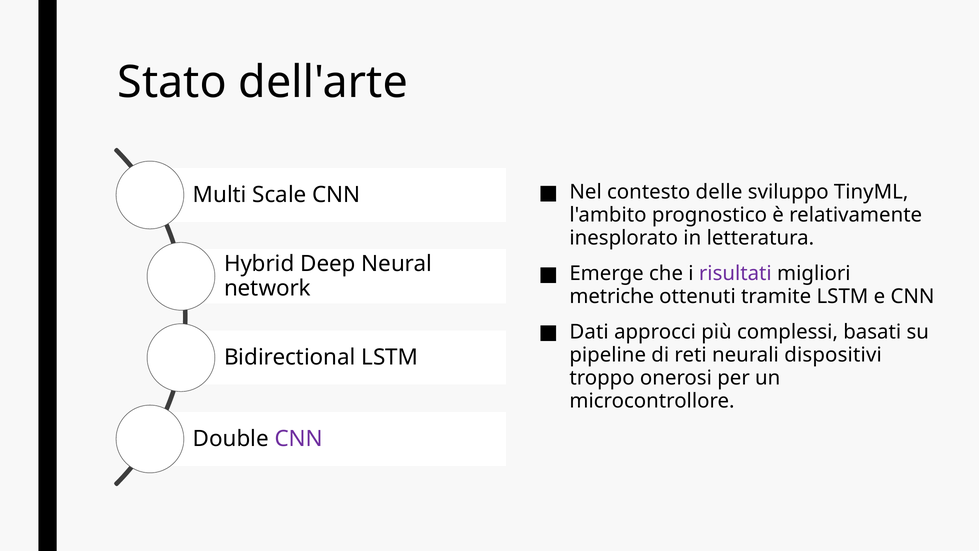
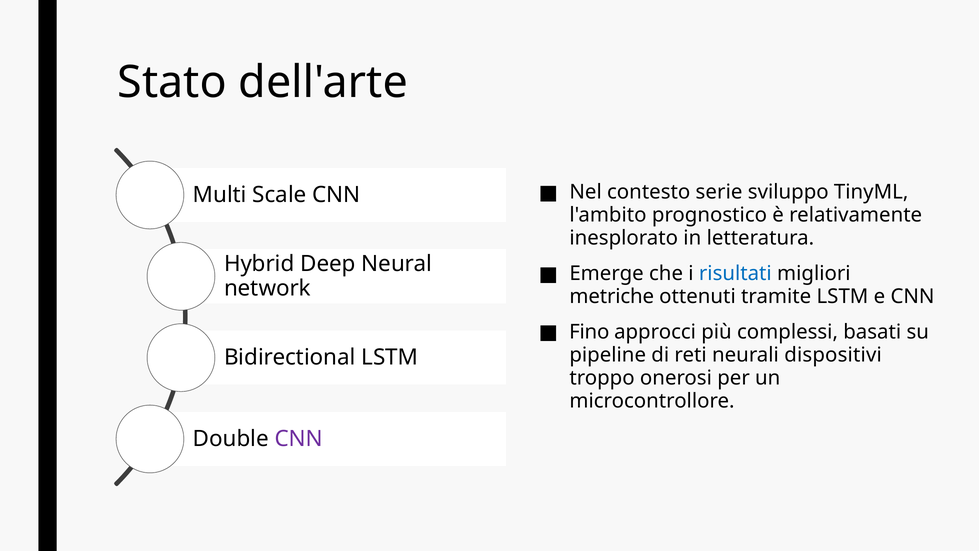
delle: delle -> serie (719, 192)
risultati colour: purple -> blue (735, 273)
Dati: Dati -> Fino (589, 332)
